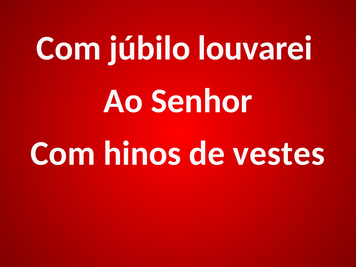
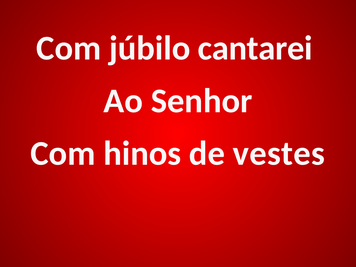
louvarei: louvarei -> cantarei (255, 48)
